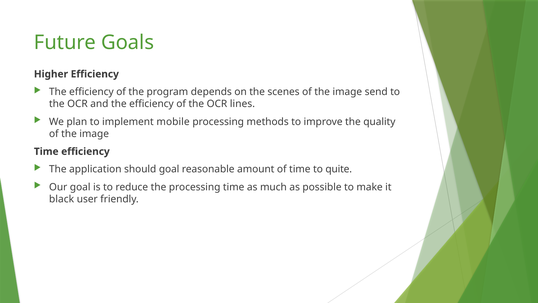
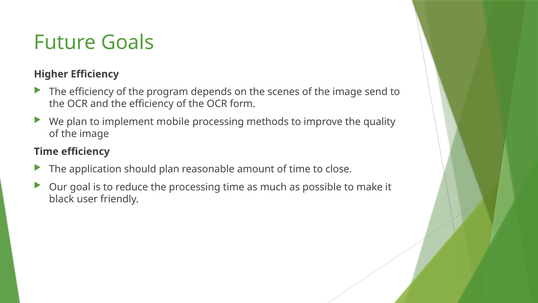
lines: lines -> form (243, 104)
should goal: goal -> plan (169, 169)
quite: quite -> close (339, 169)
